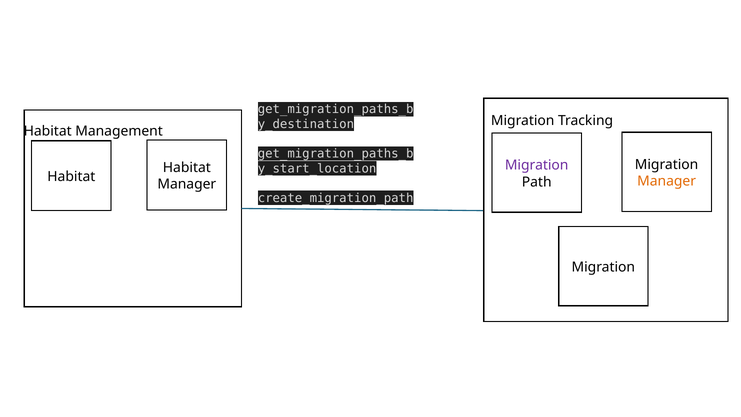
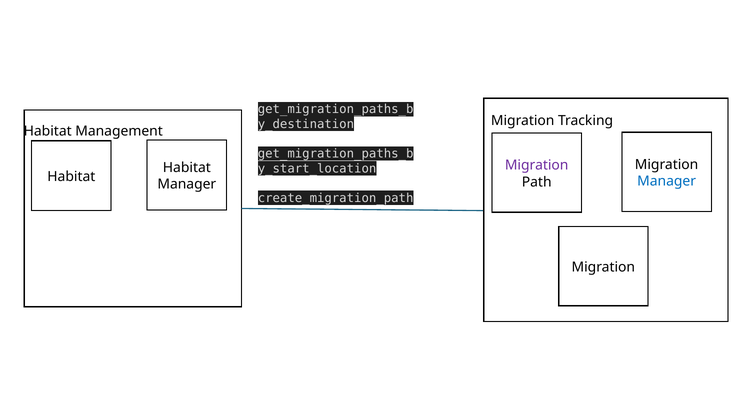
Manager colour: orange -> blue (667, 181)
